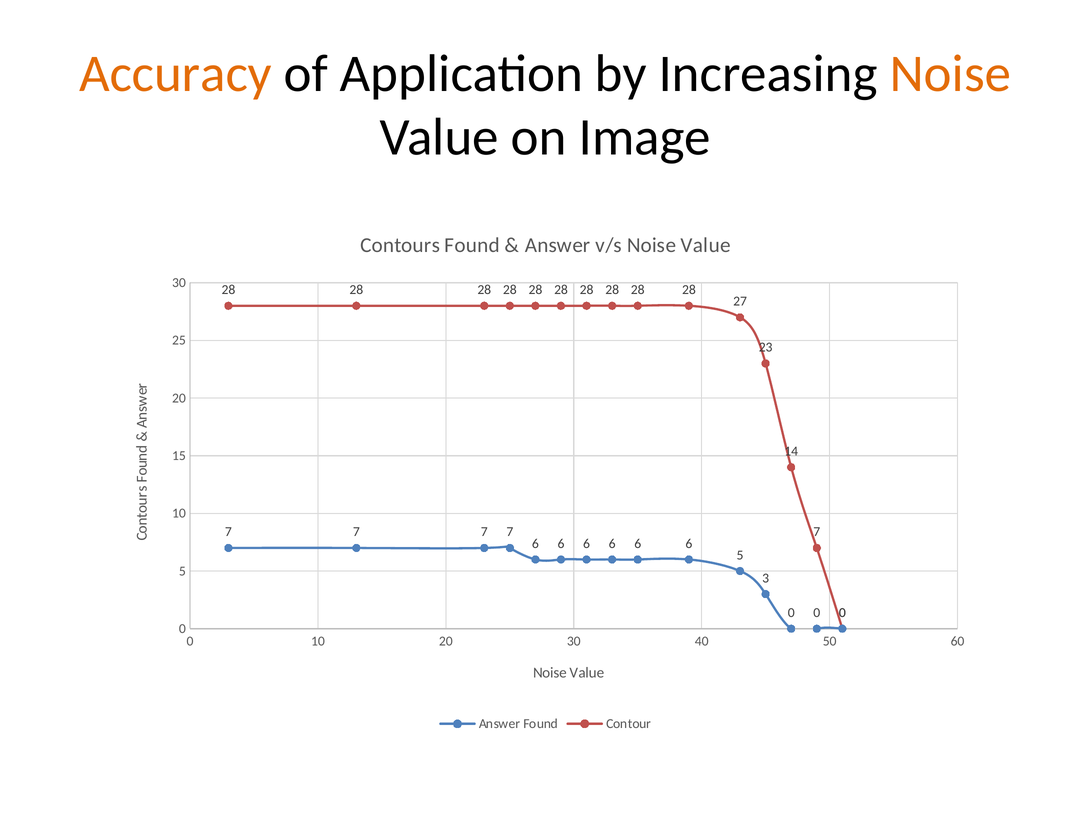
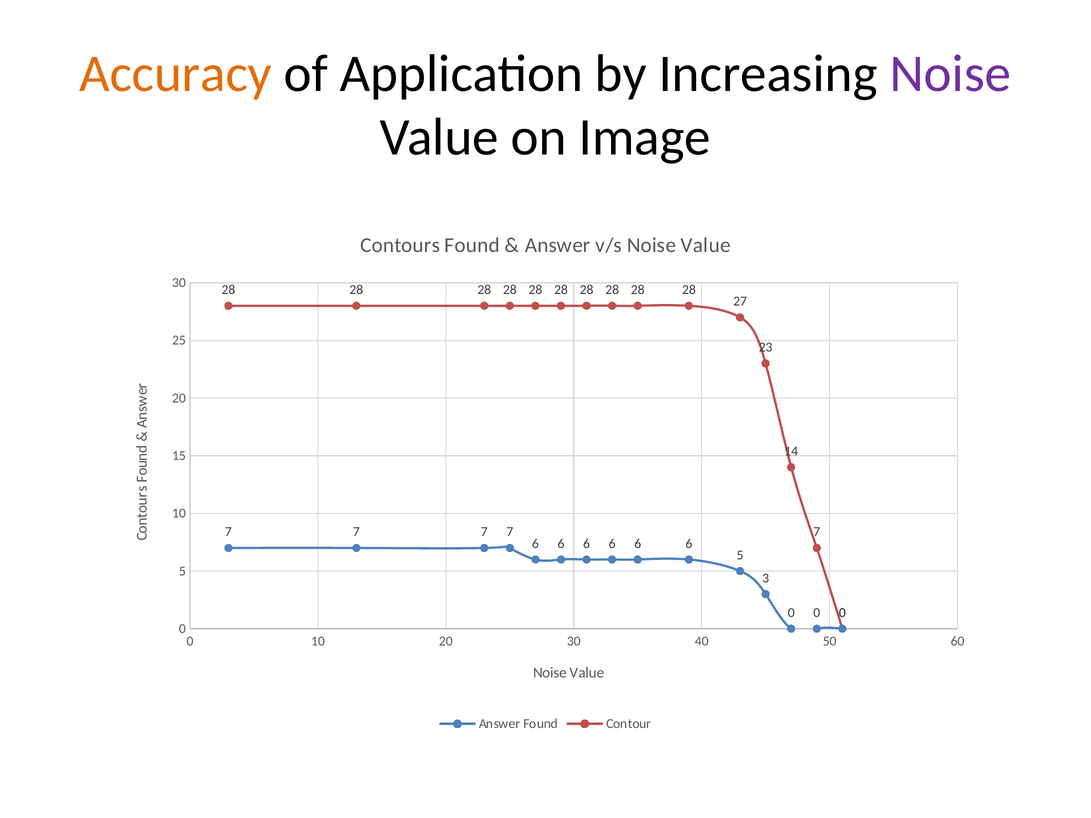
Noise colour: orange -> purple (950, 74)
